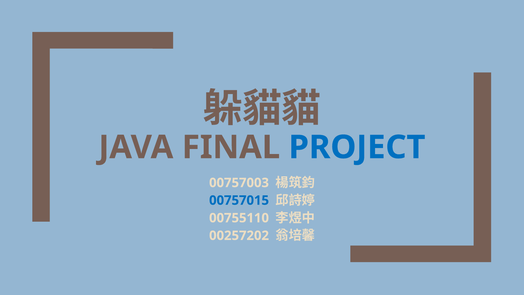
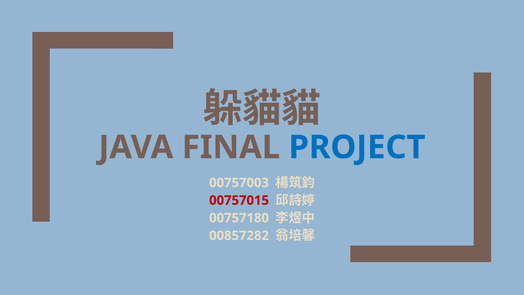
00757015 colour: blue -> red (239, 200)
00755110: 00755110 -> 00757180 (239, 218)
00257202: 00257202 -> 00857282 (239, 235)
